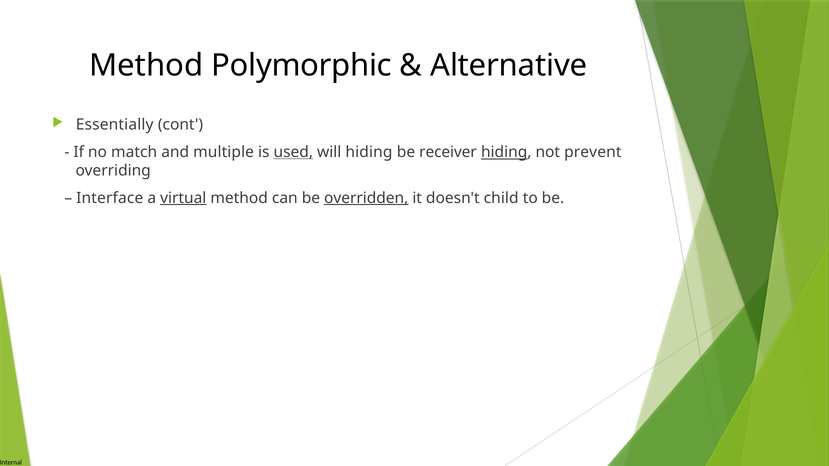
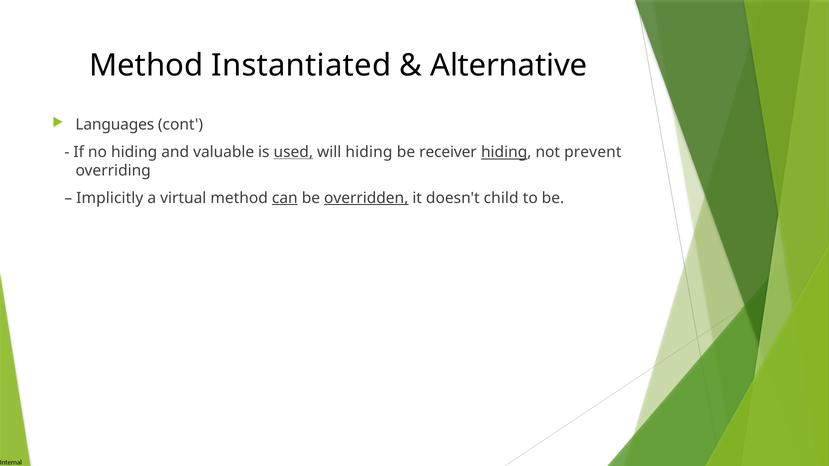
Polymorphic: Polymorphic -> Instantiated (301, 65)
Essentially: Essentially -> Languages (115, 125)
no match: match -> hiding (134, 152)
multiple: multiple -> valuable (224, 152)
Interface: Interface -> Implicitly (110, 198)
virtual underline: present -> none (183, 198)
can underline: none -> present (285, 198)
